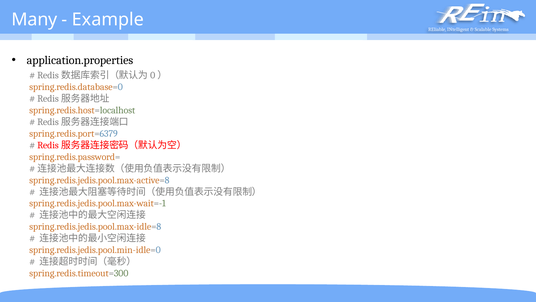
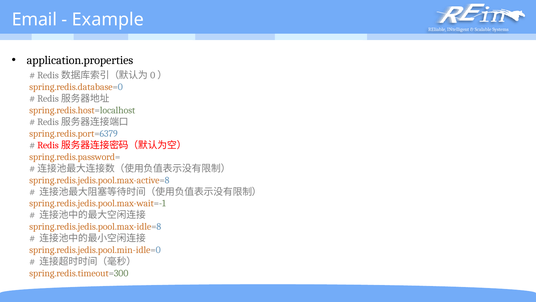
Many: Many -> Email (34, 20)
